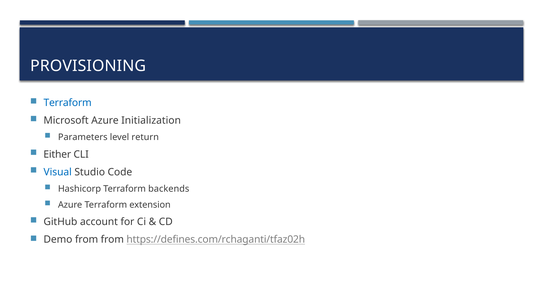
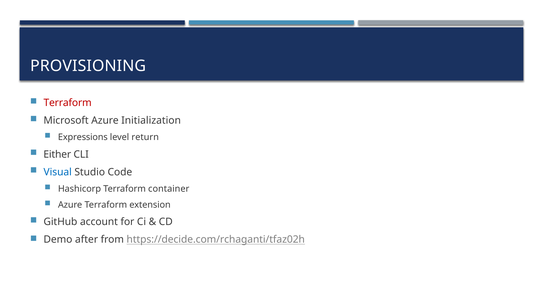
Terraform colour: blue -> red (68, 103)
Parameters: Parameters -> Expressions (83, 137)
backends: backends -> container (169, 188)
Demo from: from -> after (87, 239)
https://defines.com/rchaganti/tfaz02h: https://defines.com/rchaganti/tfaz02h -> https://decide.com/rchaganti/tfaz02h (216, 239)
